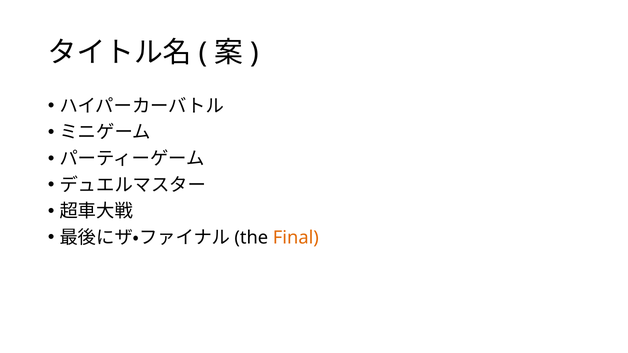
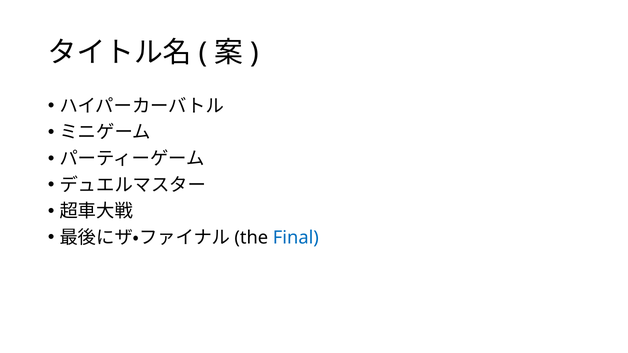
Final colour: orange -> blue (296, 238)
